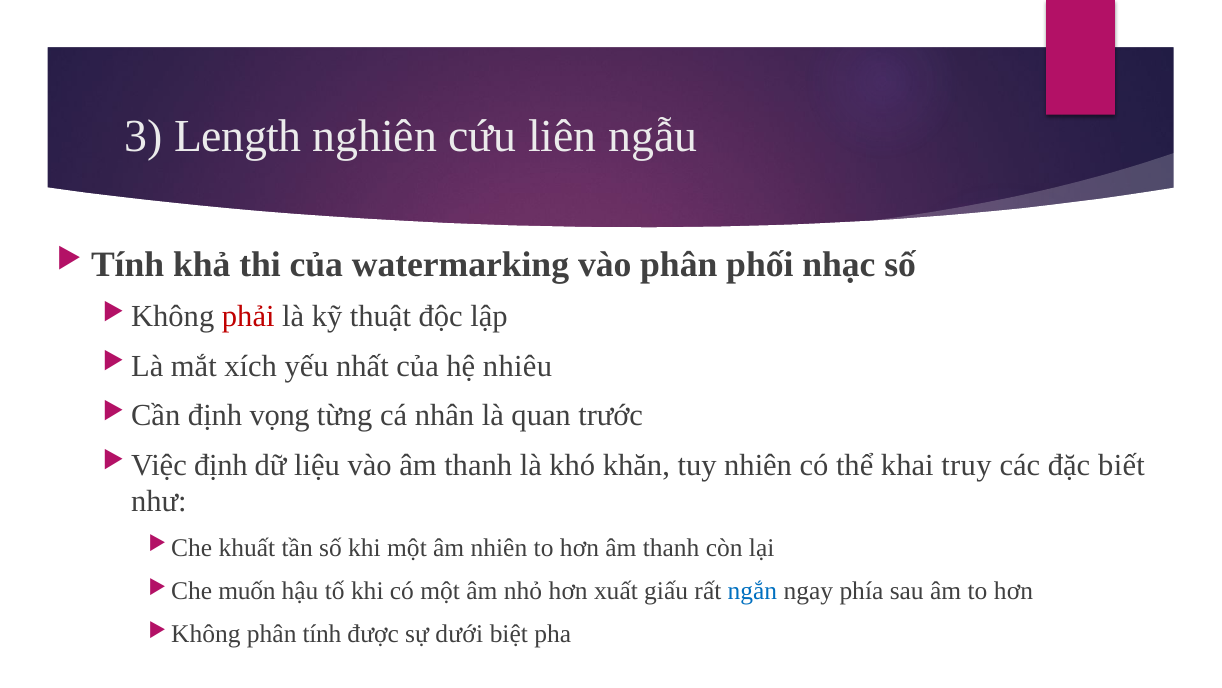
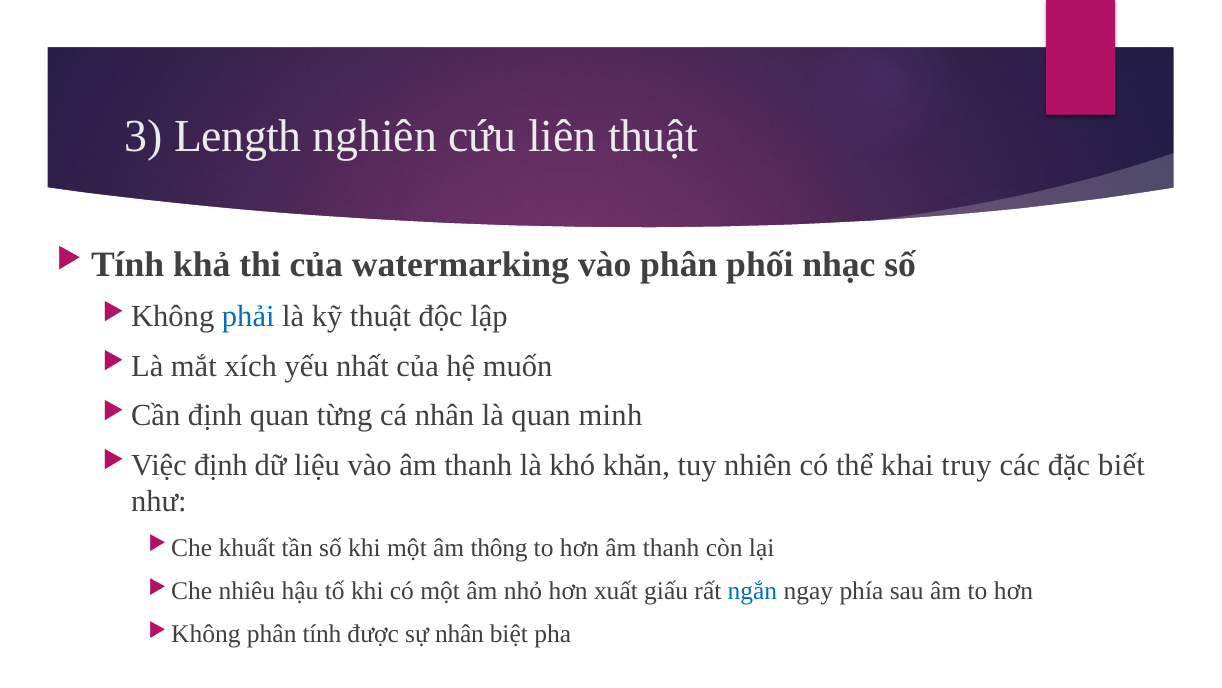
liên ngẫu: ngẫu -> thuật (653, 136)
phải colour: red -> blue (248, 316)
nhiêu: nhiêu -> muốn (518, 366)
định vọng: vọng -> quan (280, 415)
trước: trước -> minh (610, 415)
âm nhiên: nhiên -> thông (499, 547)
muốn: muốn -> nhiêu (247, 591)
sự dưới: dưới -> nhân (459, 634)
